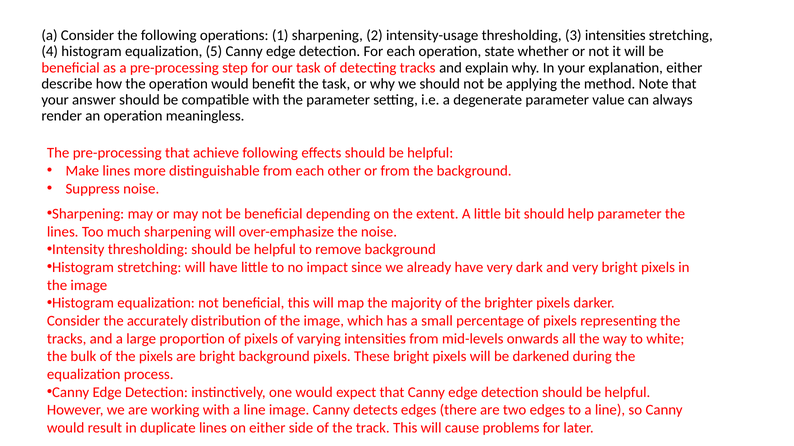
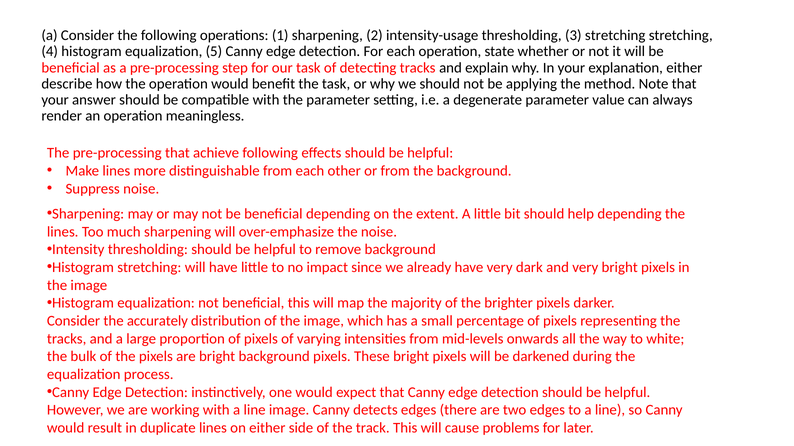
3 intensities: intensities -> stretching (615, 36)
help parameter: parameter -> depending (630, 214)
